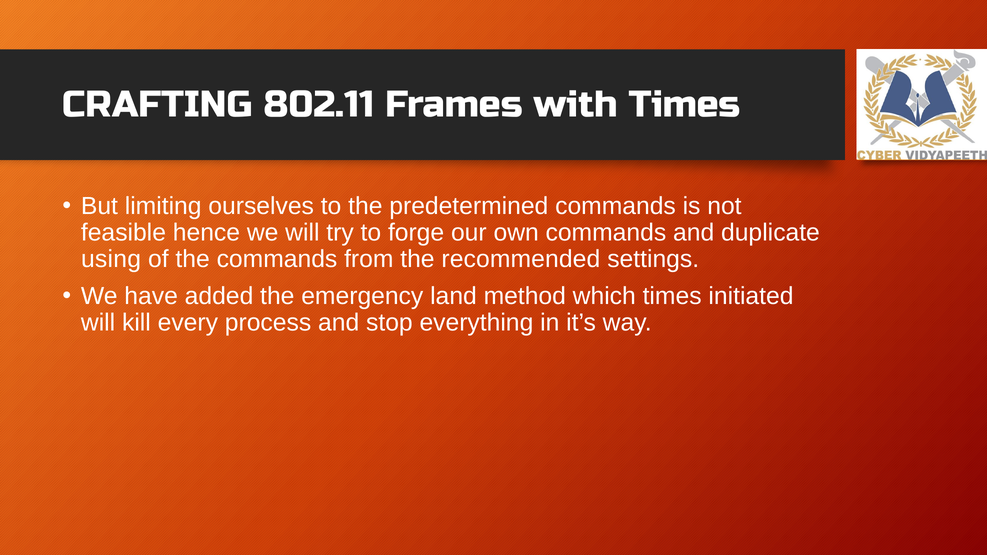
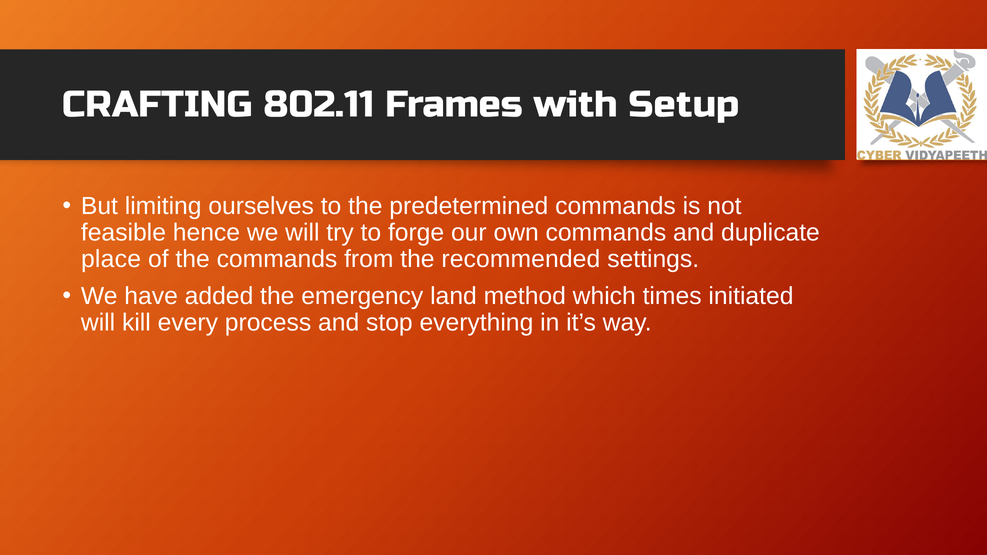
with Times: Times -> Setup (684, 104)
using: using -> place (111, 259)
